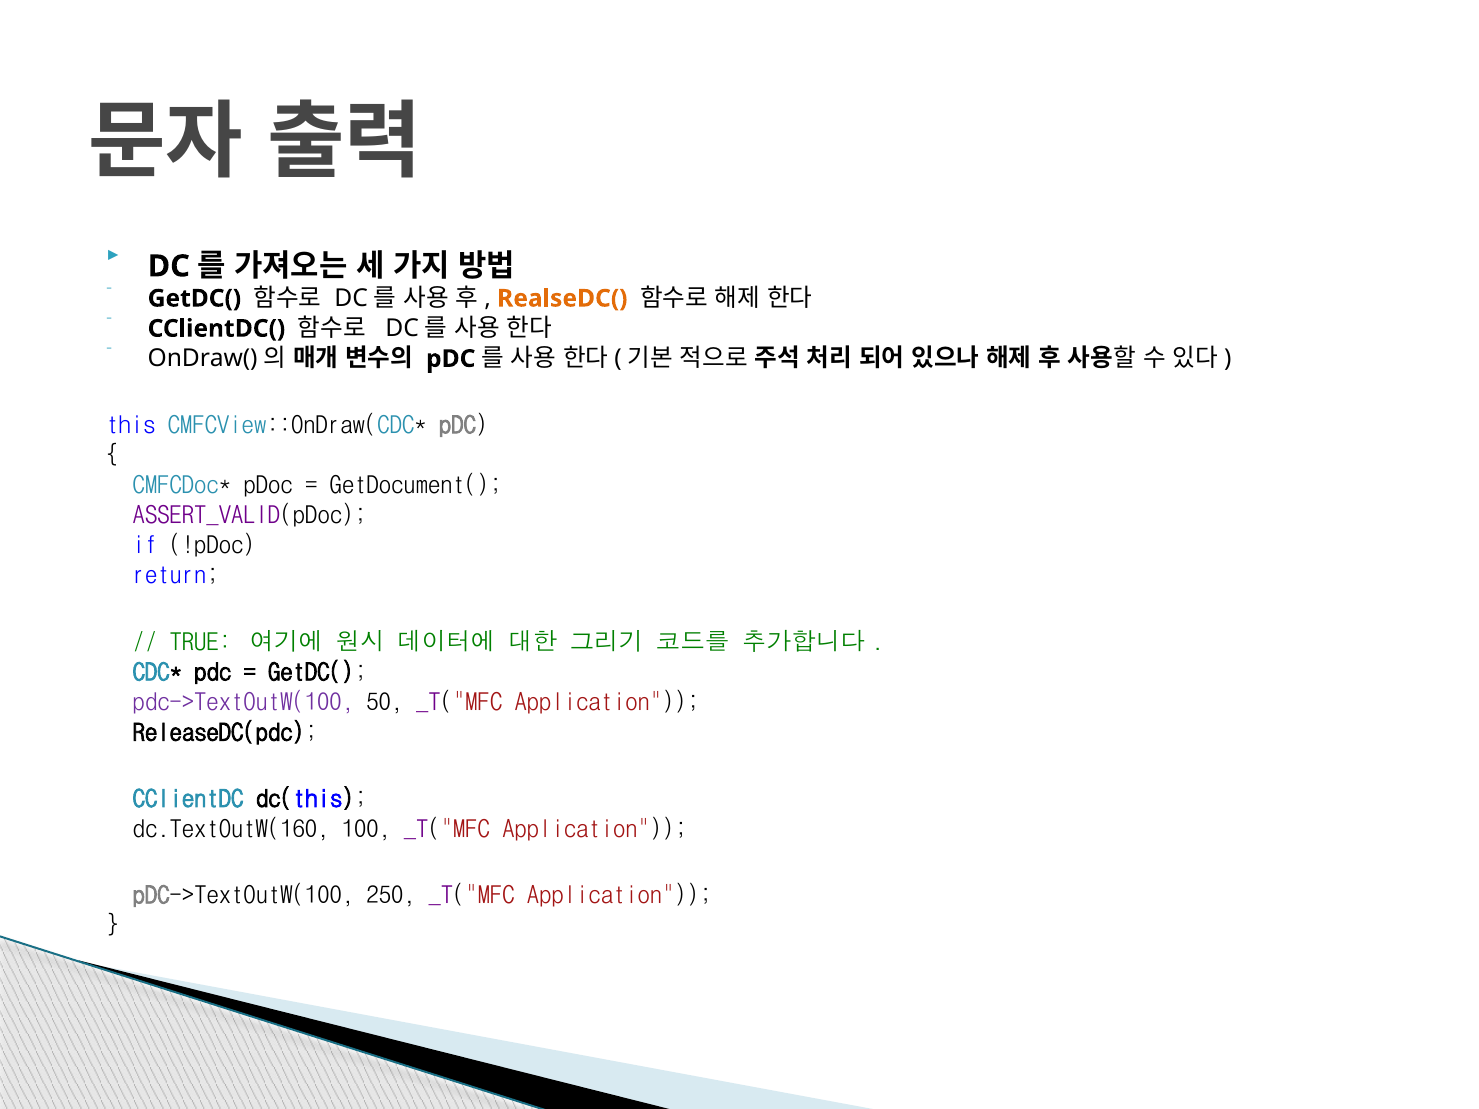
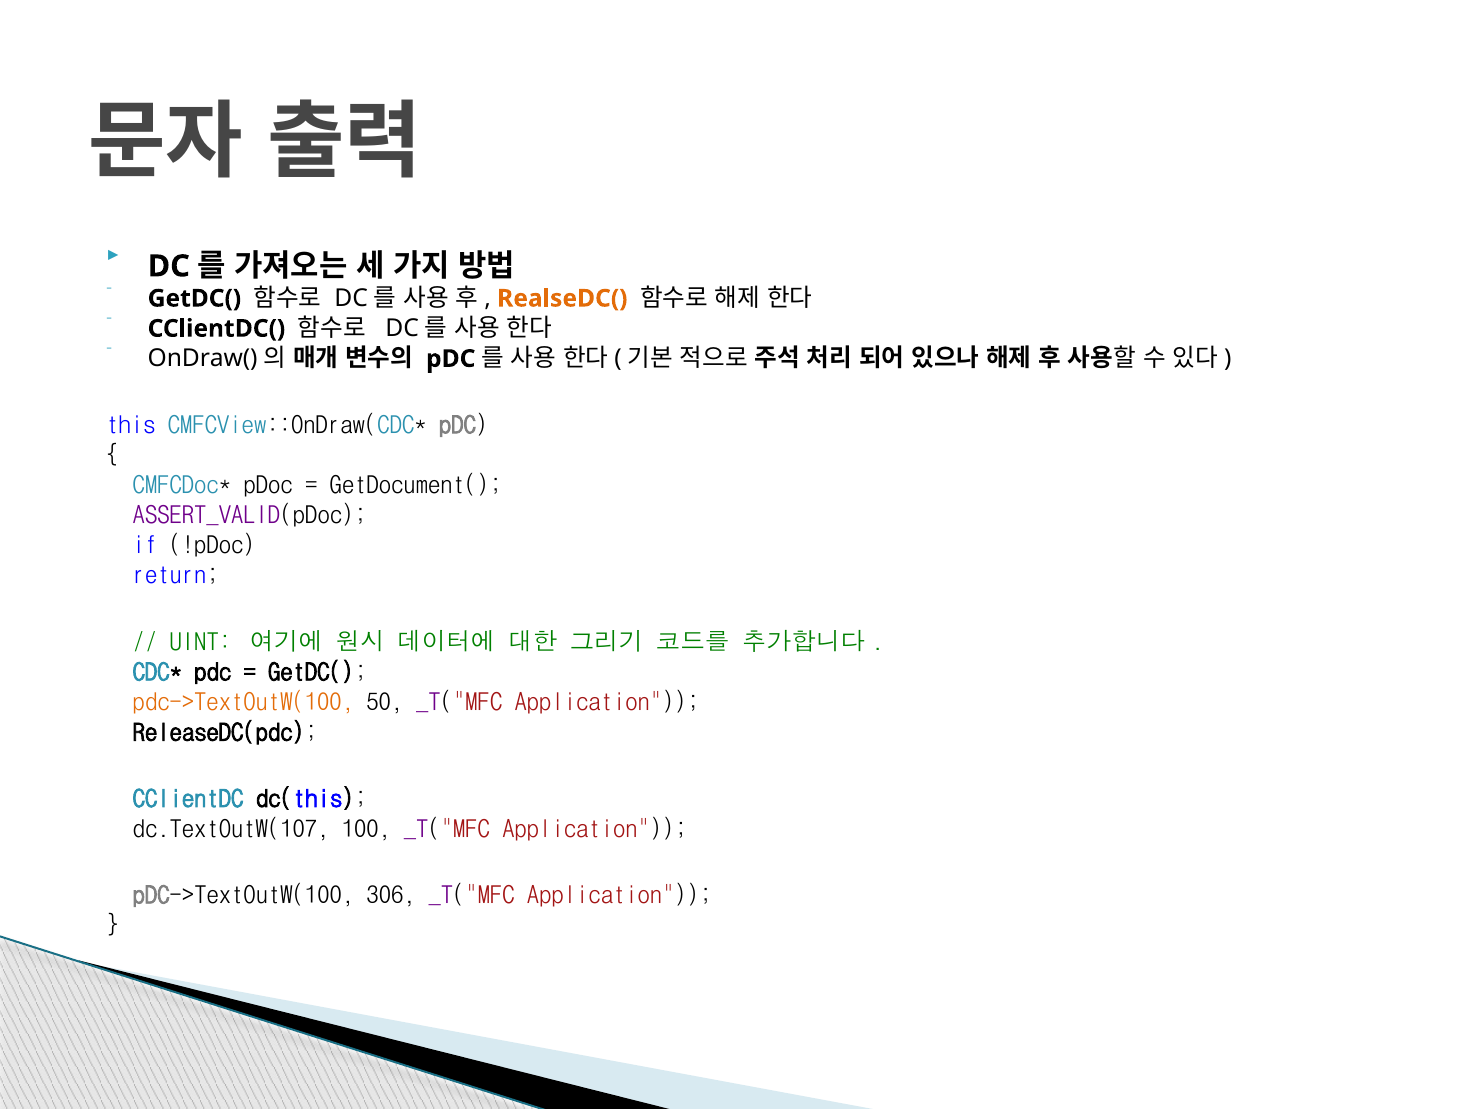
TRUE: TRUE -> UINT (200, 642)
pdc->TextOutW(100 colour: purple -> orange (243, 702)
dc.TextOutW(160: dc.TextOutW(160 -> dc.TextOutW(107 (231, 829)
250: 250 -> 306 (391, 895)
